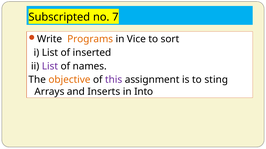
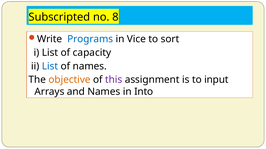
7: 7 -> 8 (116, 17)
Programs colour: orange -> blue (90, 39)
inserted: inserted -> capacity (92, 53)
List colour: purple -> blue (50, 66)
sting: sting -> input (216, 80)
and Inserts: Inserts -> Names (104, 92)
